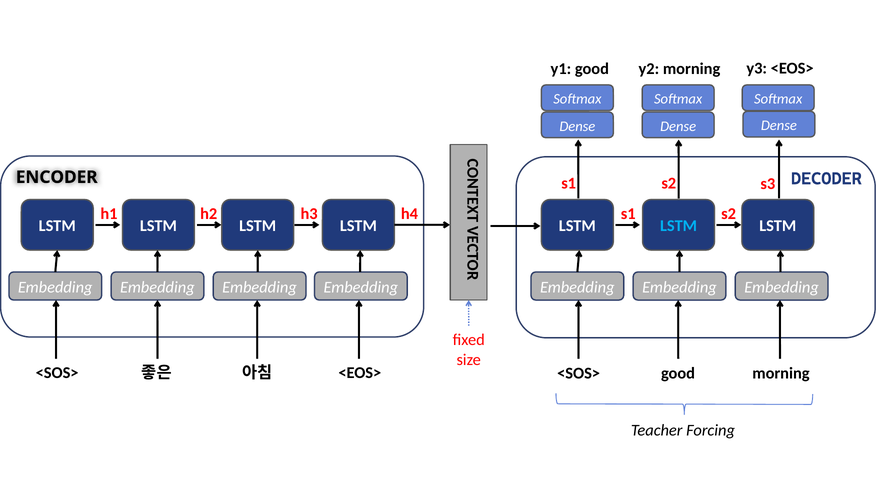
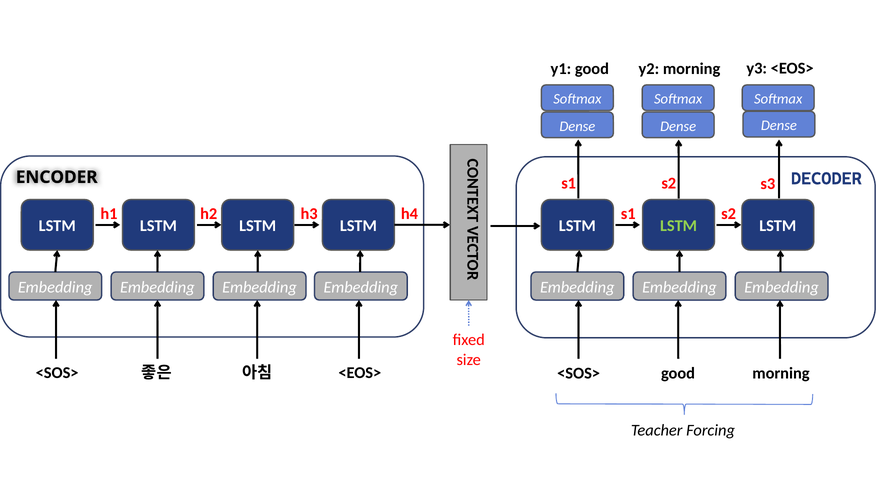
LSTM colour: light blue -> light green (679, 226)
